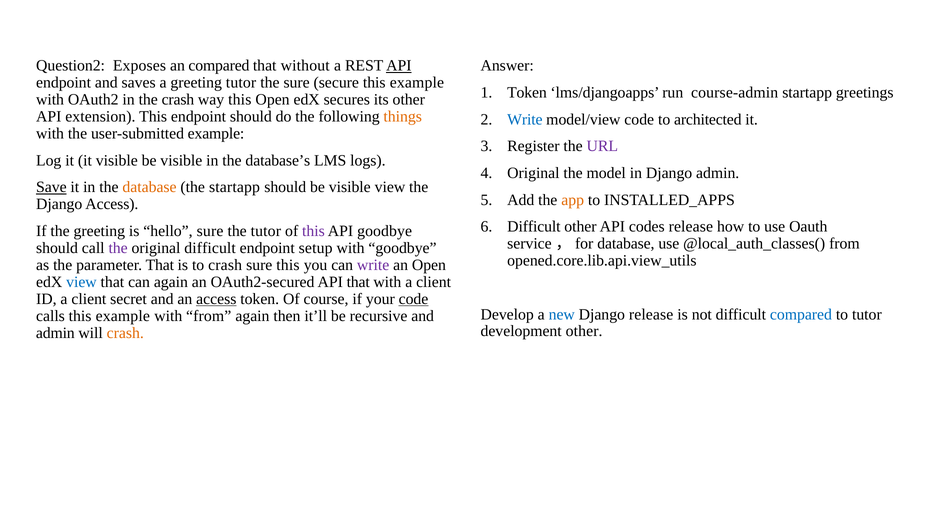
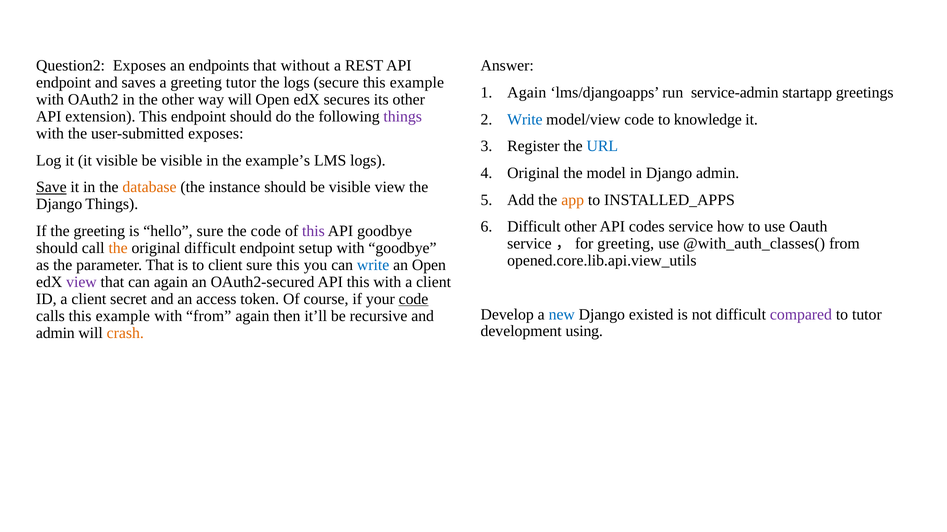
an compared: compared -> endpoints (219, 66)
API underline: present -> none (399, 66)
the sure: sure -> logs (297, 83)
Token: Token -> Again (527, 93)
course-admin: course-admin -> service-admin (735, 93)
the crash: crash -> other (178, 100)
way this: this -> will (240, 100)
things colour: orange -> purple (403, 117)
architected: architected -> knowledge (708, 119)
user-submitted example: example -> exposes (216, 134)
URL colour: purple -> blue (602, 146)
database’s: database’s -> example’s (278, 161)
the startapp: startapp -> instance (235, 187)
Django Access: Access -> Things (112, 204)
codes release: release -> service (691, 227)
the tutor: tutor -> code (266, 231)
service，for database: database -> greeting (626, 244)
@local_auth_classes(: @local_auth_classes( -> @with_auth_classes( (754, 244)
the colour: purple -> orange (118, 248)
to crash: crash -> client (225, 265)
write colour: purple -> blue (373, 265)
view colour: blue -> purple (81, 282)
API that: that -> this (358, 282)
access underline: present -> none (216, 299)
Django release: release -> existed (651, 315)
compared colour: blue -> purple (801, 315)
development other: other -> using (584, 332)
